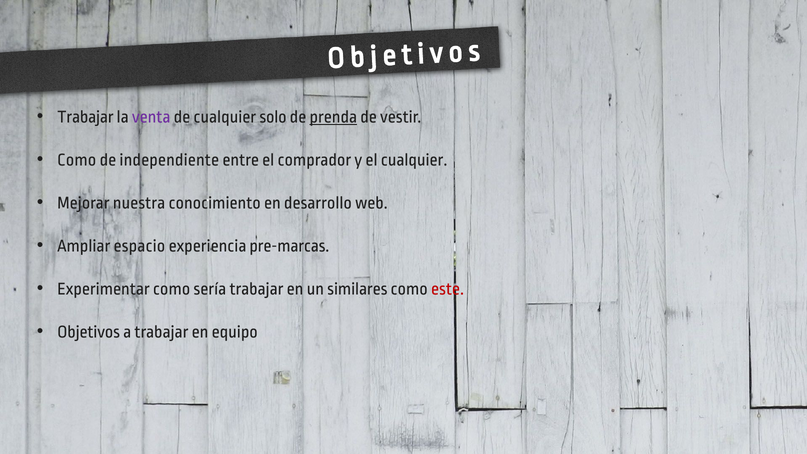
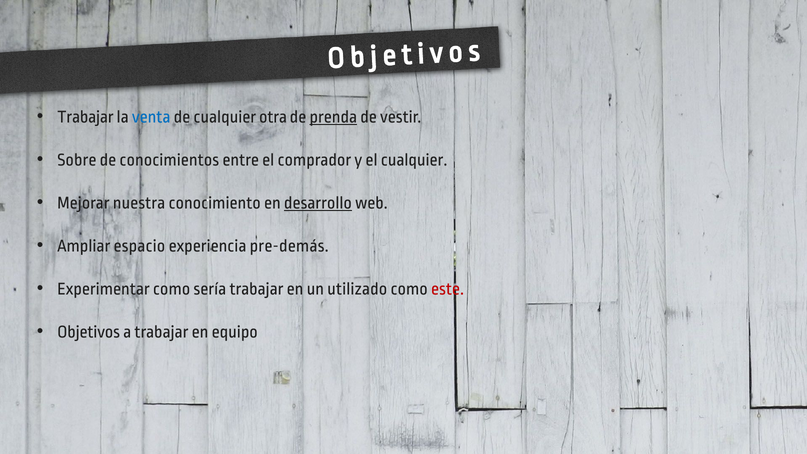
venta colour: purple -> blue (151, 117)
solo: solo -> otra (273, 117)
Como: Como -> Sobre (77, 160)
independiente: independiente -> conocimientos (169, 160)
desarrollo underline: none -> present (318, 203)
pre-marcas: pre-marcas -> pre-demás (289, 246)
similares: similares -> utilizado (357, 289)
